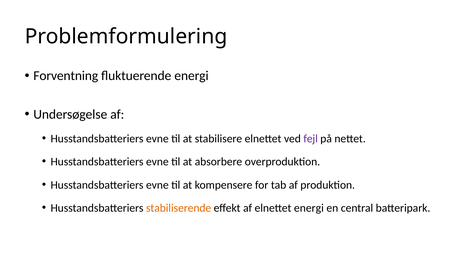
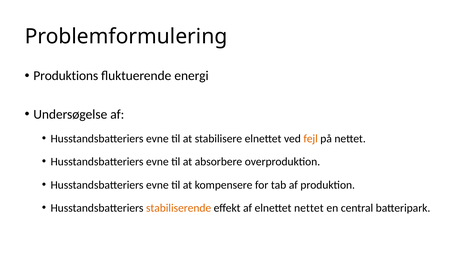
Forventning: Forventning -> Produktions (66, 76)
fejl colour: purple -> orange (311, 139)
elnettet energi: energi -> nettet (309, 208)
